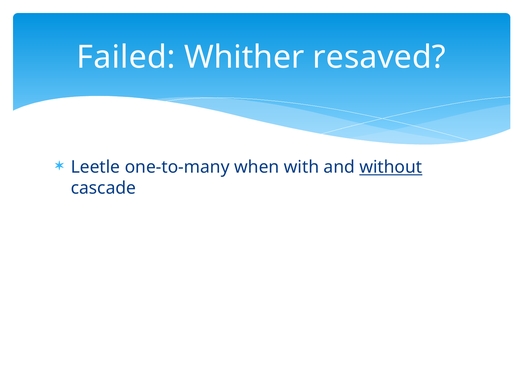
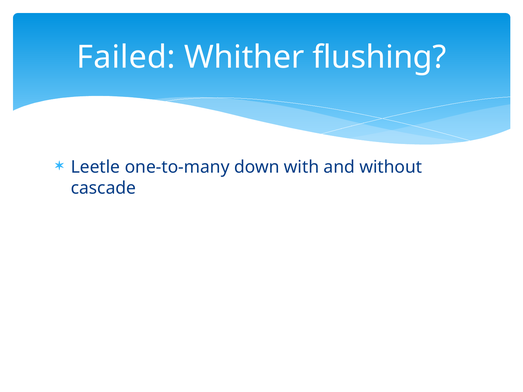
resaved: resaved -> flushing (379, 57)
when: when -> down (257, 167)
without underline: present -> none (391, 167)
